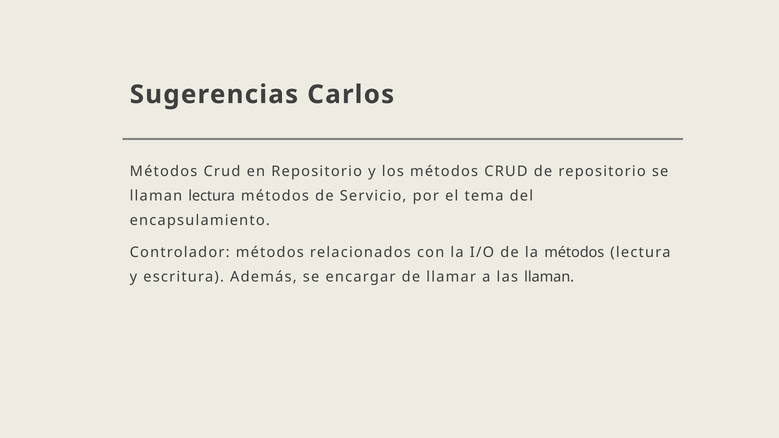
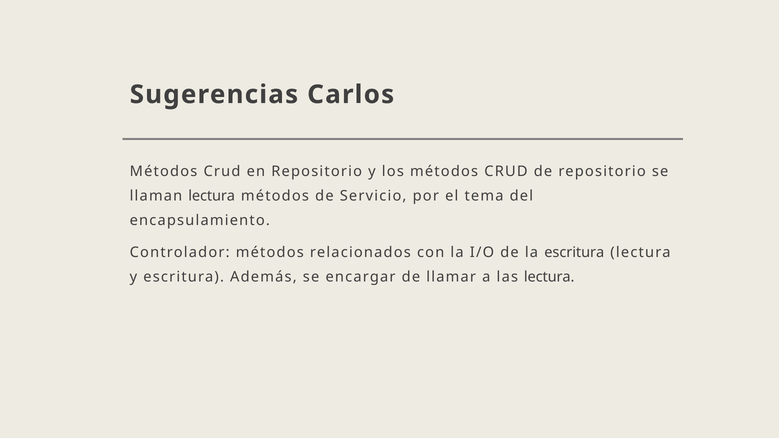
la métodos: métodos -> escritura (574, 253)
las llaman: llaman -> lectura (549, 277)
